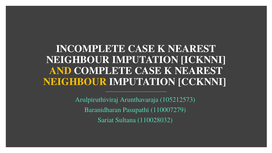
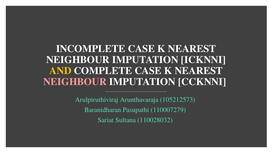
NEIGHBOUR colour: yellow -> pink (75, 82)
